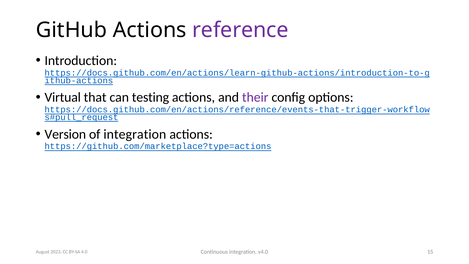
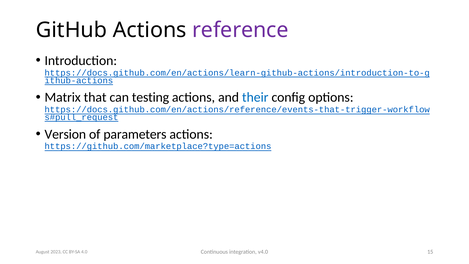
Virtual: Virtual -> Matrix (63, 97)
their colour: purple -> blue (255, 97)
of integration: integration -> parameters (135, 134)
